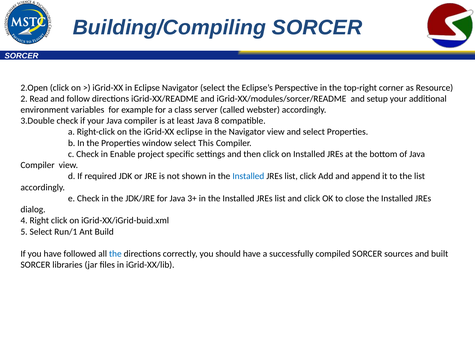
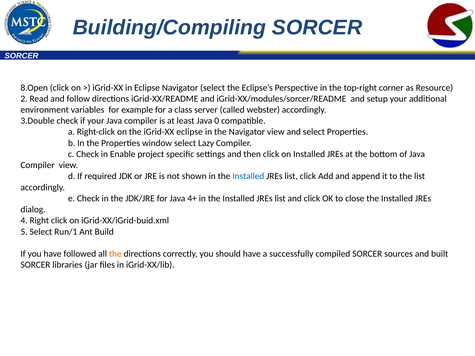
2.Open: 2.Open -> 8.Open (34, 88)
8: 8 -> 0 (217, 121)
This: This -> Lazy (206, 143)
3+: 3+ -> 4+ (192, 199)
the colour: blue -> orange (115, 254)
